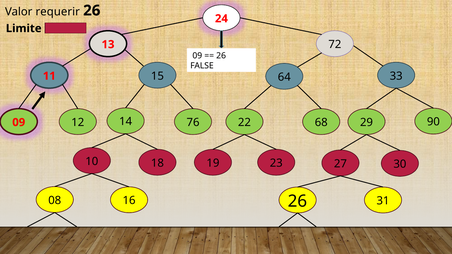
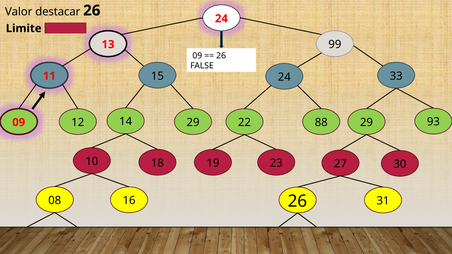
requerir: requerir -> destacar (58, 12)
72: 72 -> 99 (335, 44)
11 64: 64 -> 24 (284, 77)
68: 68 -> 88 (321, 122)
12 76: 76 -> 29 (193, 122)
90: 90 -> 93 (433, 122)
